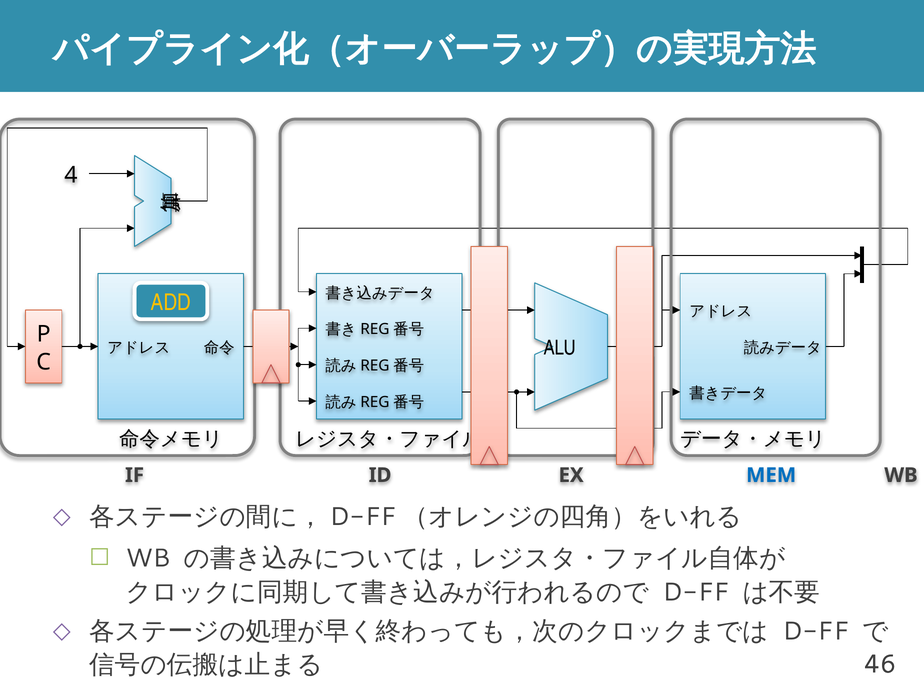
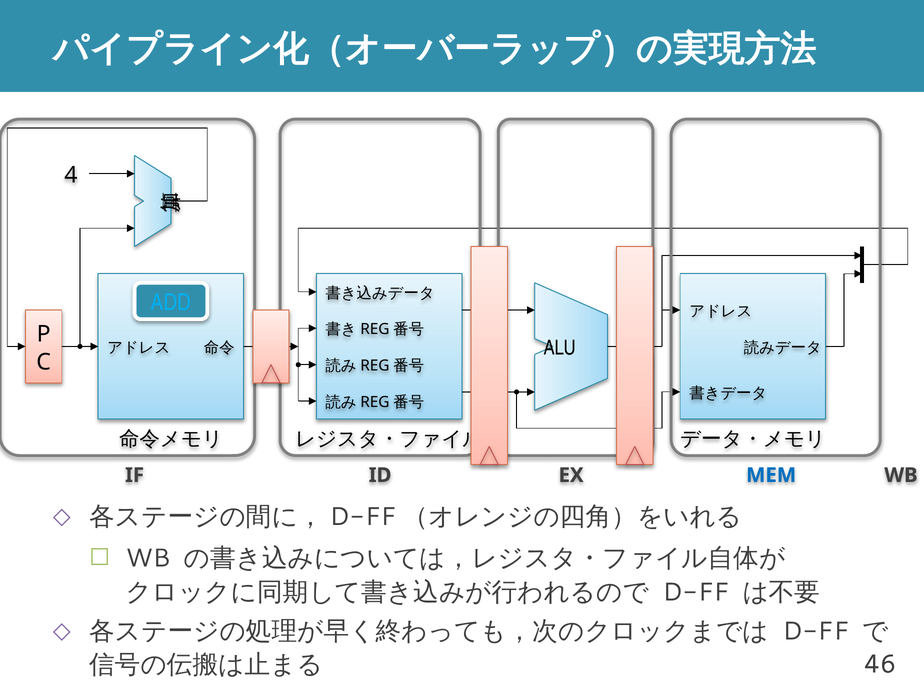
ADD colour: yellow -> light blue (171, 303)
